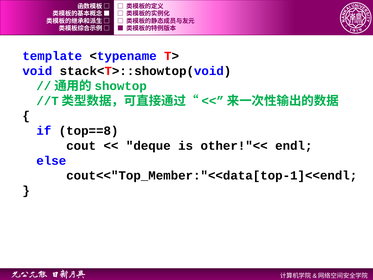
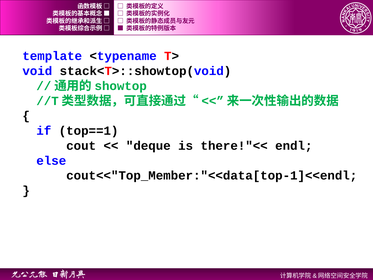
top==8: top==8 -> top==1 (89, 131)
other!"<<: other!"<< -> there!"<< (234, 146)
